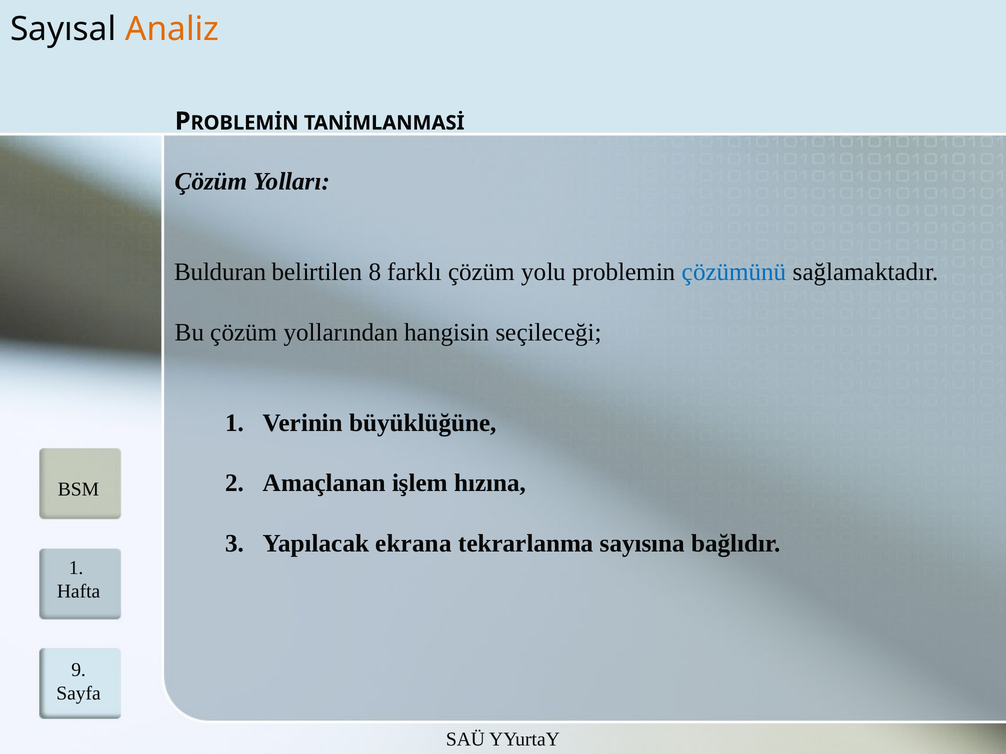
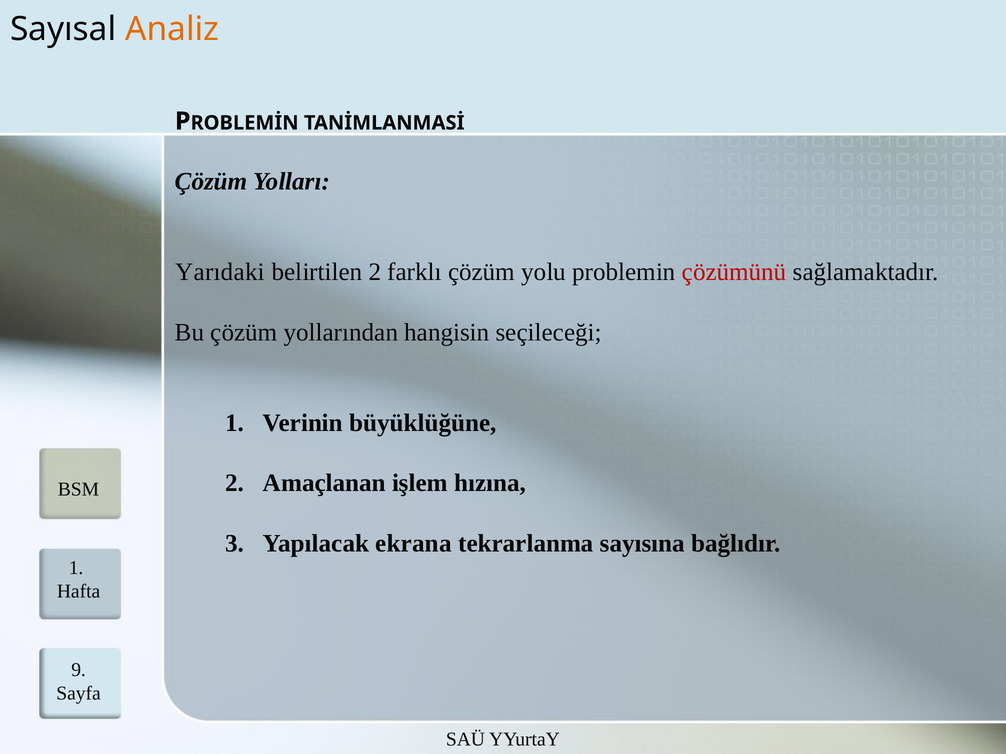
Bulduran: Bulduran -> Yarıdaki (220, 272)
belirtilen 8: 8 -> 2 (375, 272)
çözümünü colour: blue -> red (734, 272)
